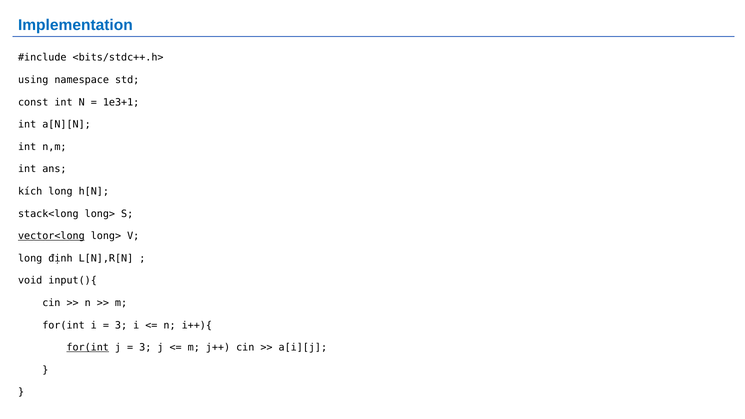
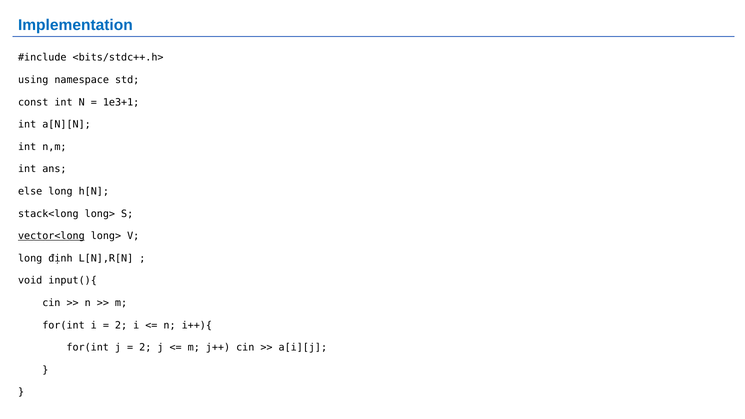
kích: kích -> else (30, 191)
3: 3 -> 2 (121, 325)
for(int underline: present -> none (88, 348)
3: 3 -> 2 (145, 348)
